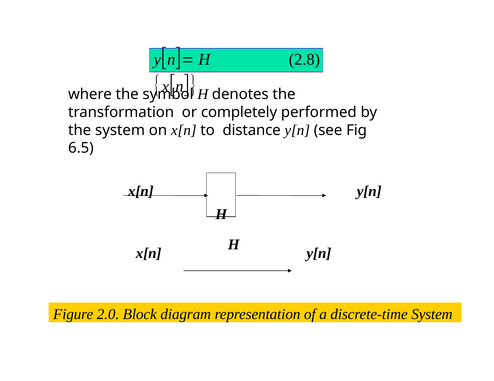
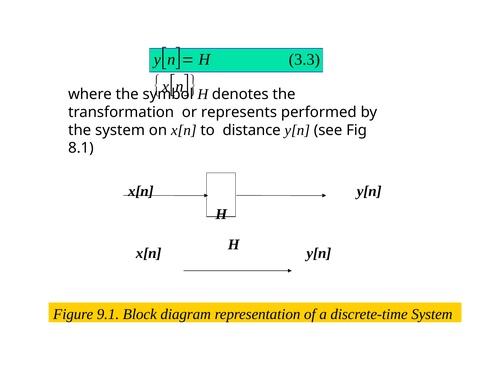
2.8: 2.8 -> 3.3 (304, 60)
completely: completely -> represents (239, 112)
6.5: 6.5 -> 8.1 (81, 148)
2.0: 2.0 -> 9.1 (108, 315)
